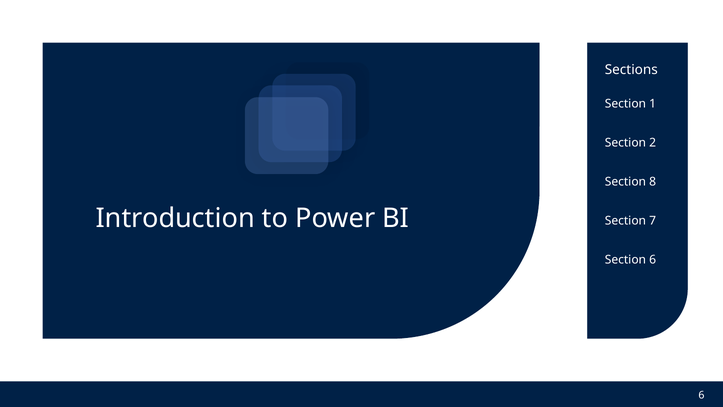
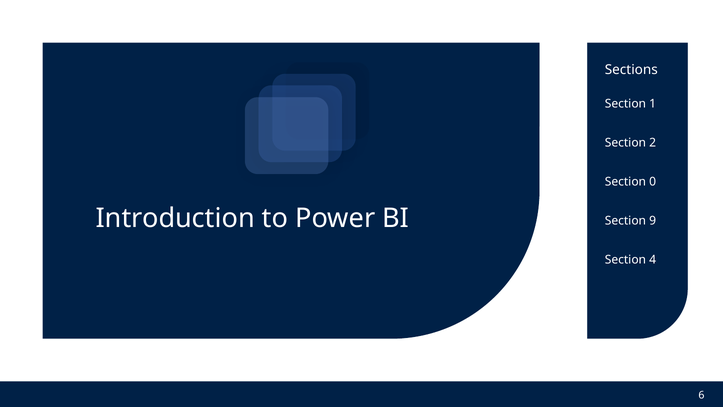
8: 8 -> 0 (653, 182)
7: 7 -> 9 (653, 221)
Section 6: 6 -> 4 (653, 260)
